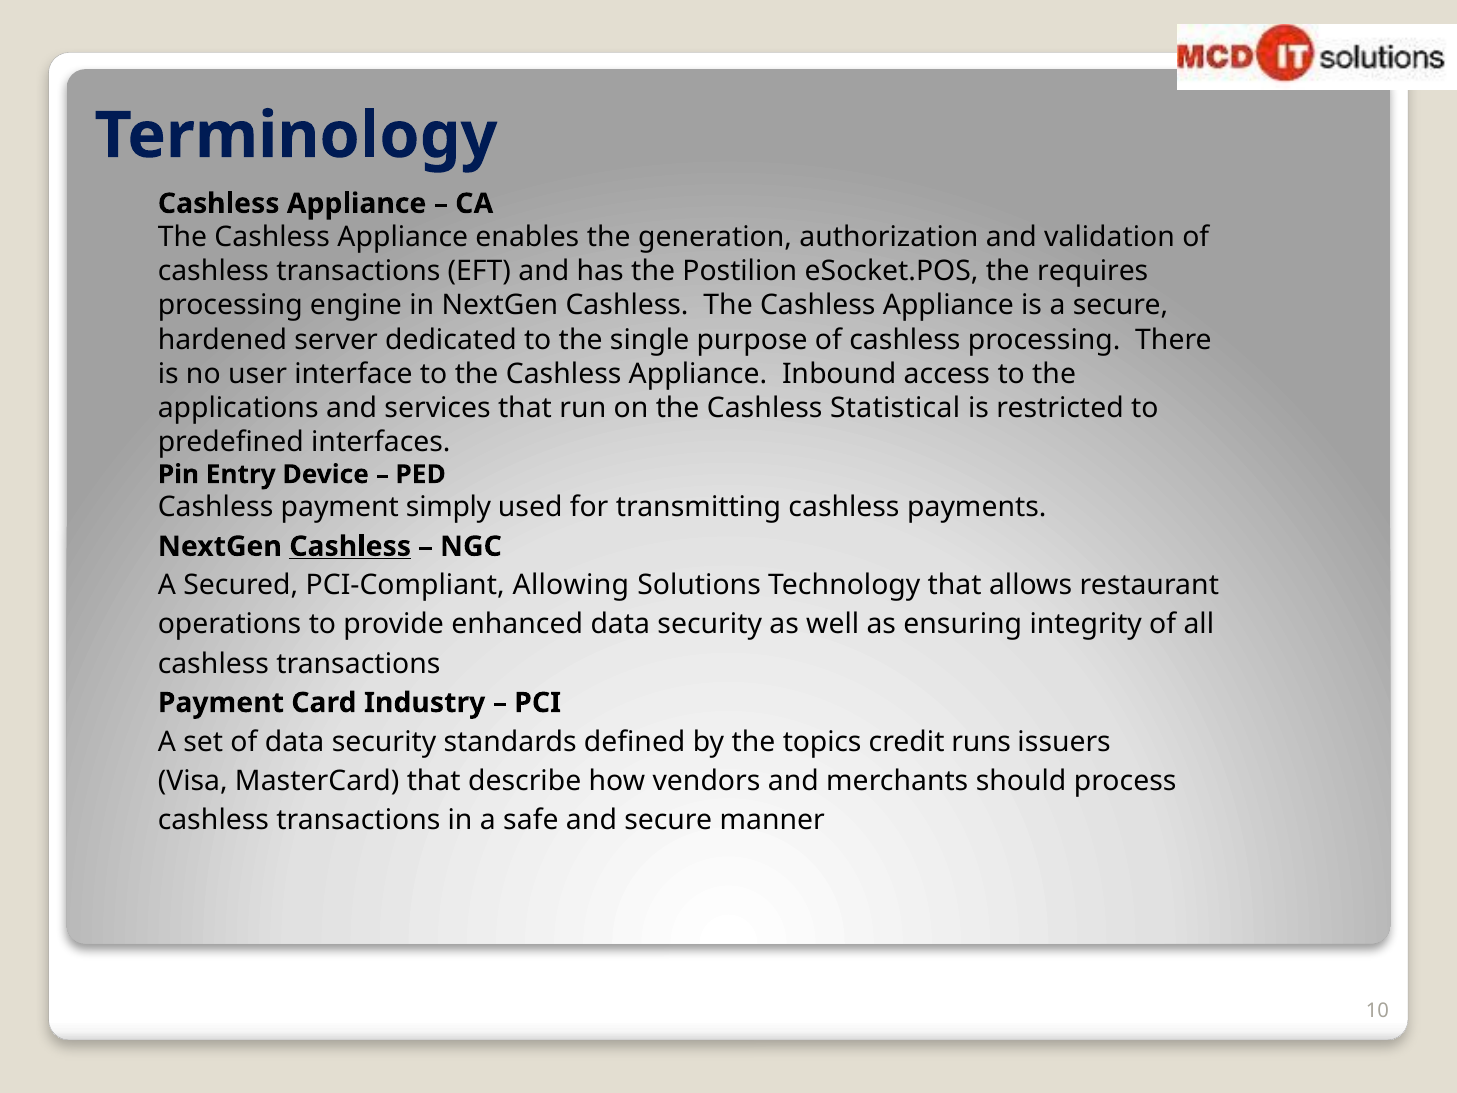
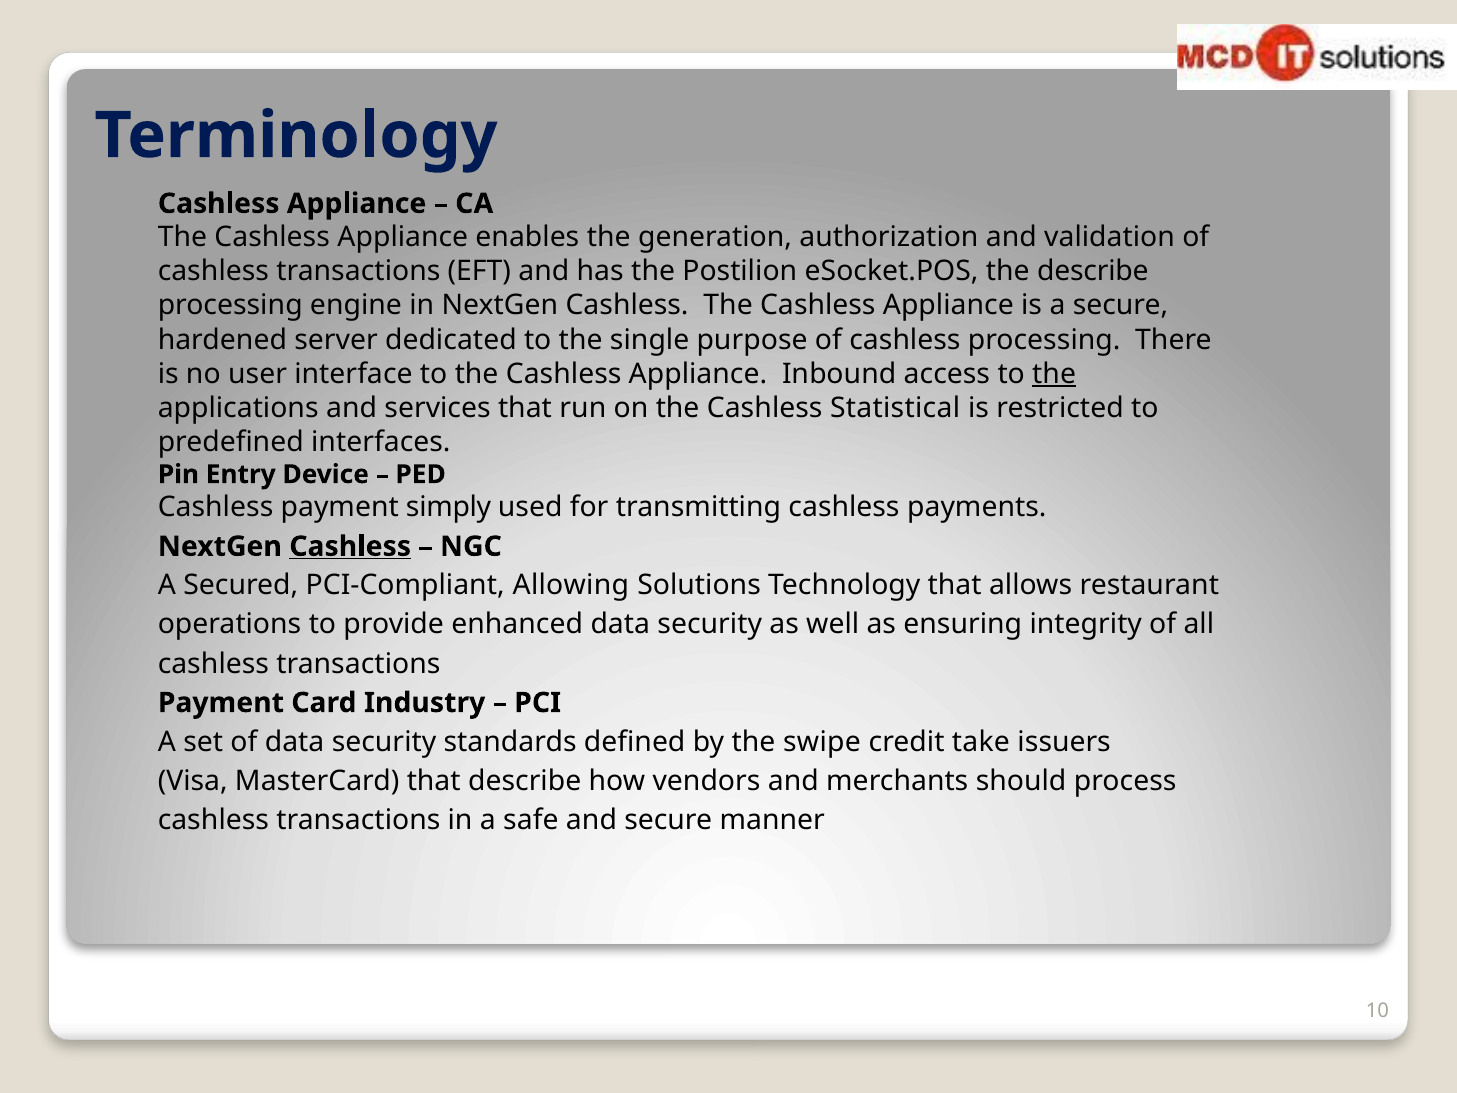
the requires: requires -> describe (1093, 272)
the underline: none -> present (1054, 374)
topics: topics -> swipe (822, 742)
runs: runs -> take (981, 742)
